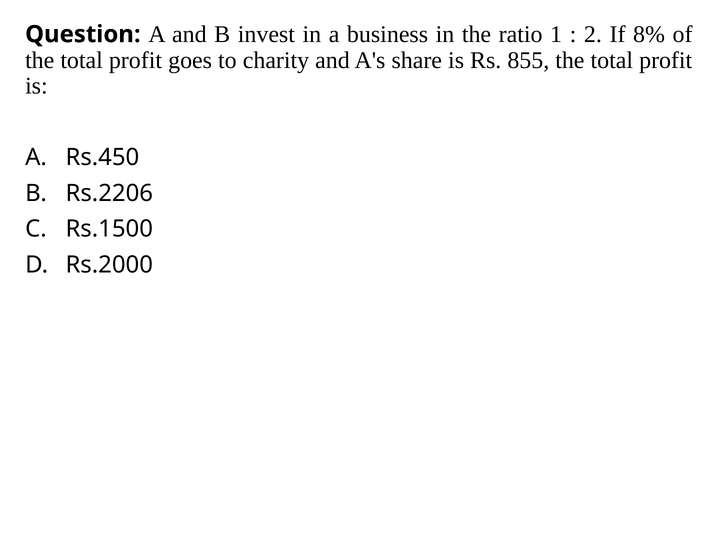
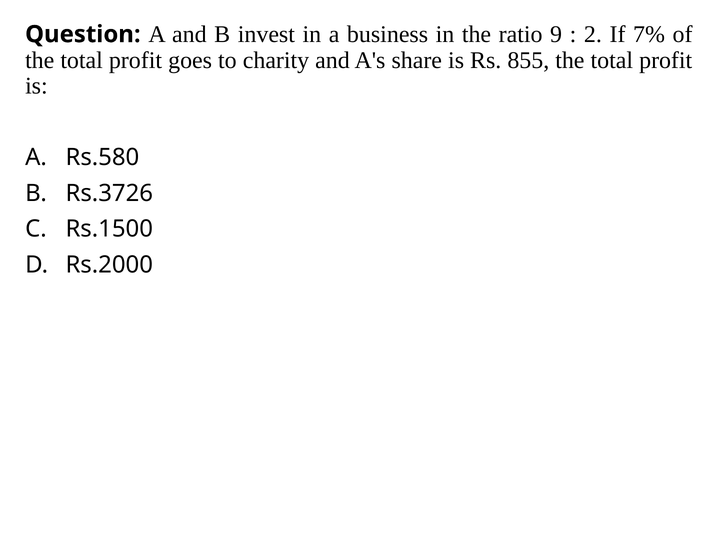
1: 1 -> 9 (556, 34)
8%: 8% -> 7% (649, 34)
Rs.450: Rs.450 -> Rs.580 (102, 158)
Rs.2206: Rs.2206 -> Rs.3726 (109, 193)
